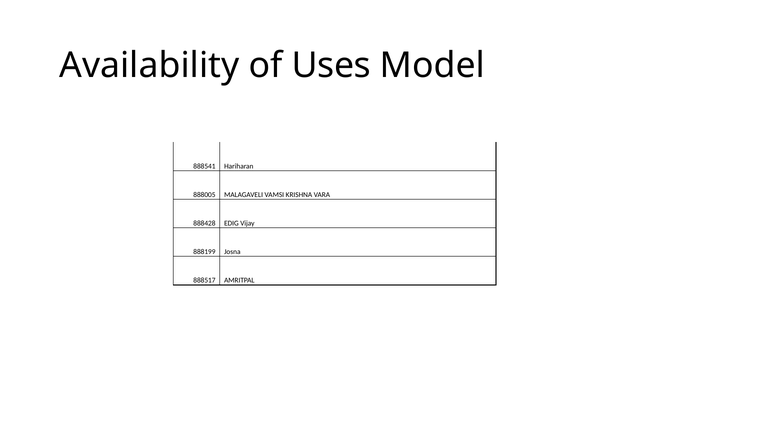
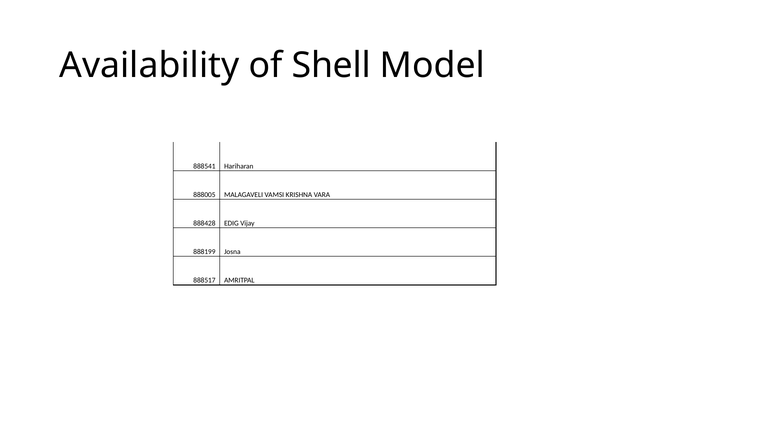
Uses: Uses -> Shell (331, 65)
